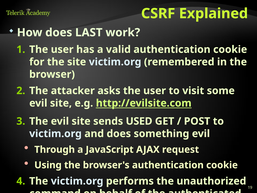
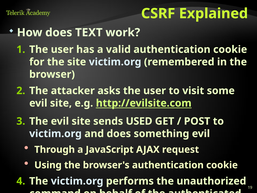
LAST: LAST -> TEXT (89, 32)
